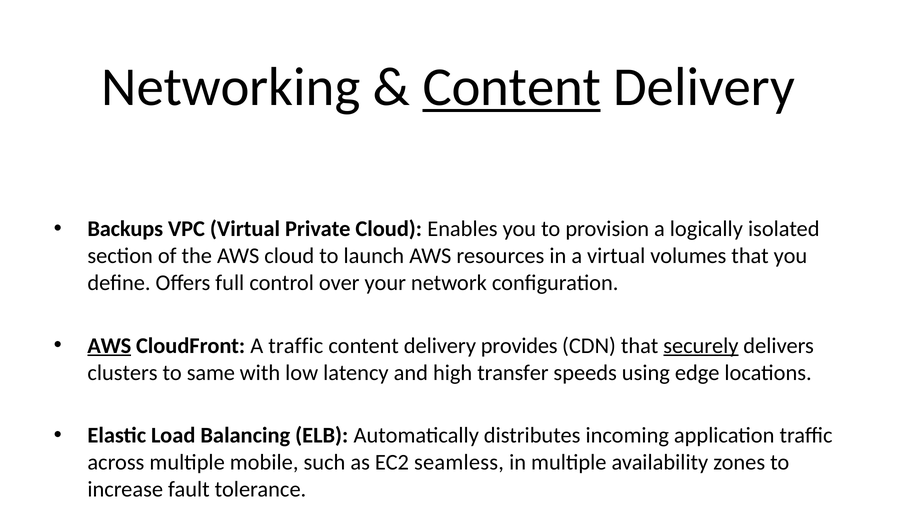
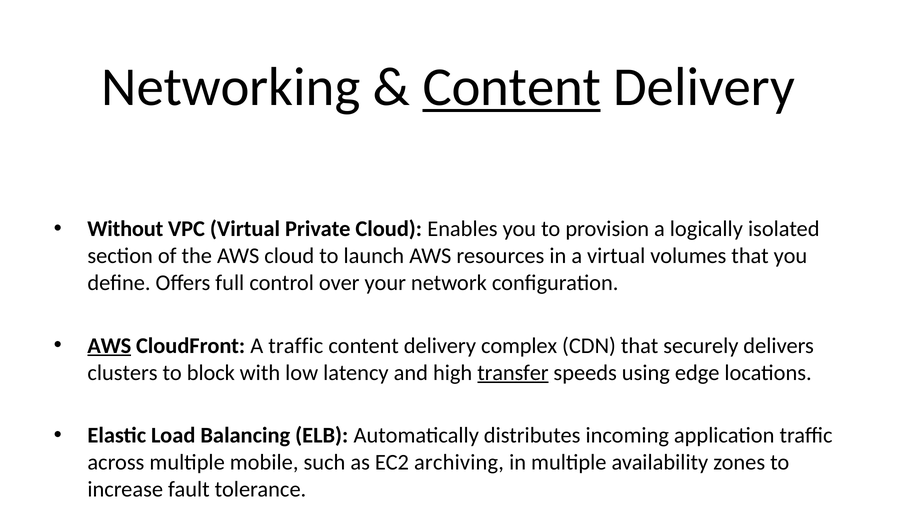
Backups: Backups -> Without (125, 229)
provides: provides -> complex (519, 345)
securely underline: present -> none (701, 345)
same: same -> block (211, 372)
transfer underline: none -> present (513, 372)
seamless: seamless -> archiving (459, 462)
